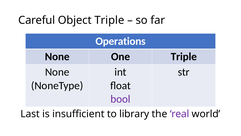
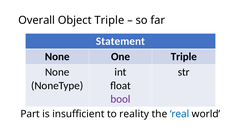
Careful: Careful -> Overall (37, 20)
Operations: Operations -> Statement (120, 41)
Last: Last -> Part (30, 114)
library: library -> reality (134, 114)
real colour: purple -> blue (180, 114)
